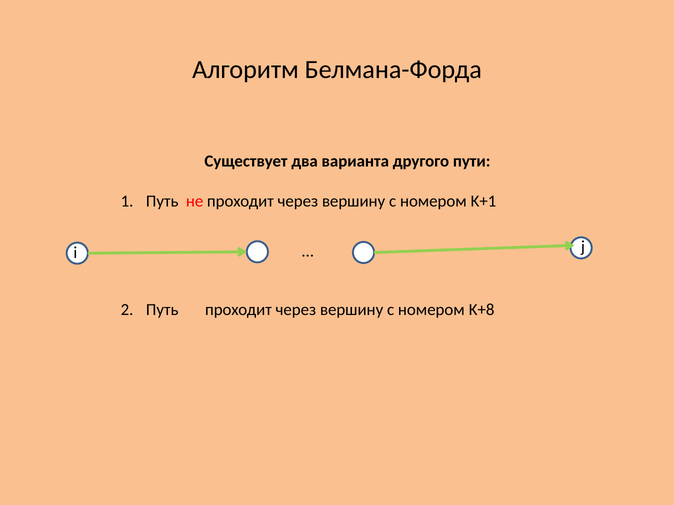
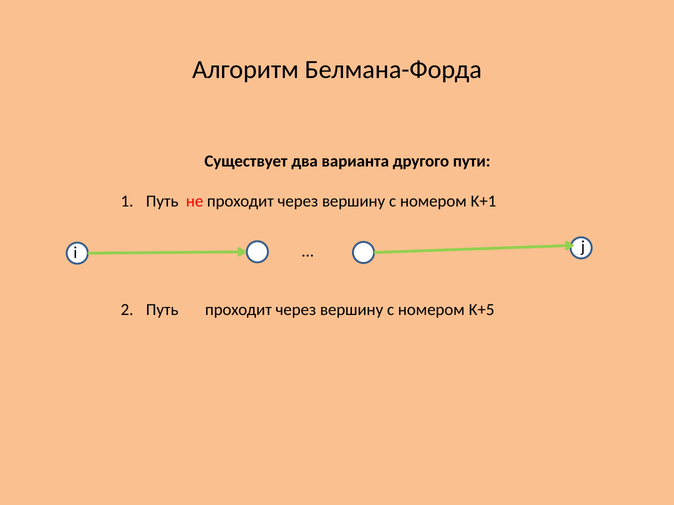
K+8: K+8 -> K+5 (482, 310)
